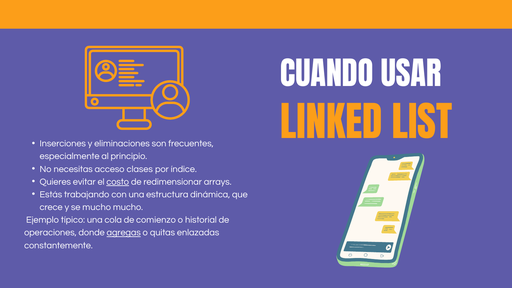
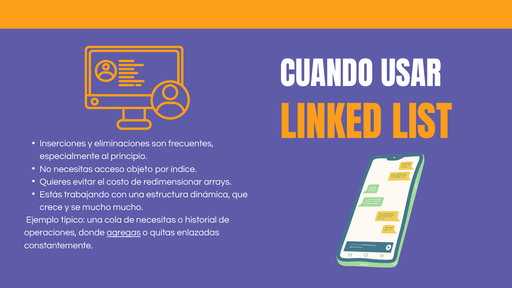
clases: clases -> objeto (140, 169)
costo underline: present -> none (118, 182)
de comienzo: comienzo -> necesitas (156, 220)
